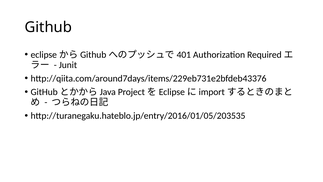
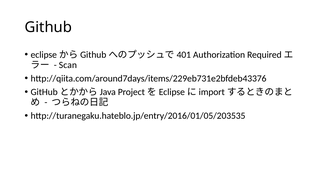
Junit: Junit -> Scan (68, 65)
